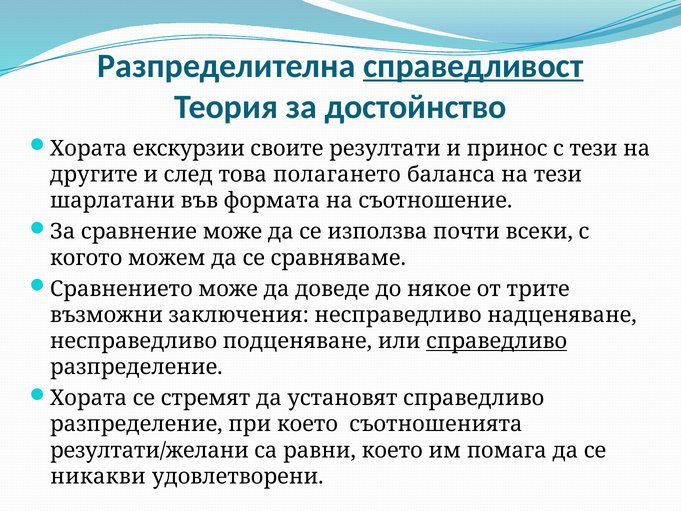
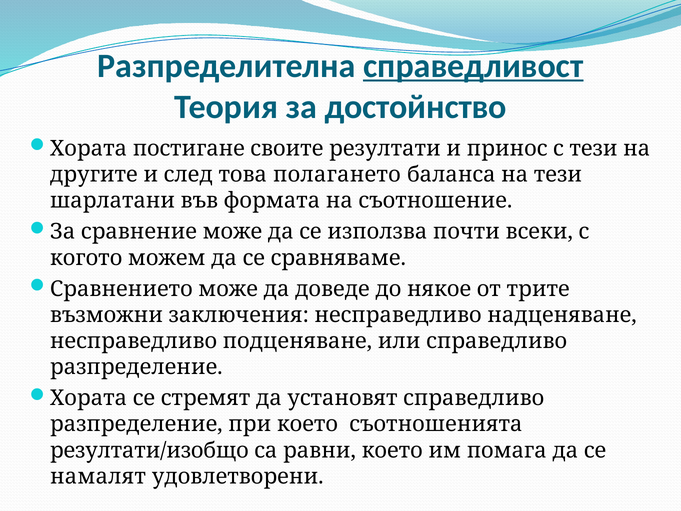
екскурзии: екскурзии -> постигане (189, 148)
справедливо underline: present -> none (497, 341)
резултати/желани: резултати/желани -> резултати/изобщо (149, 450)
никакви: никакви -> намалят (98, 476)
